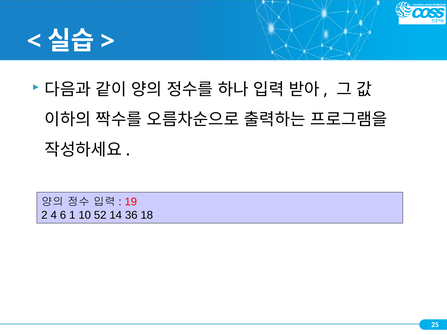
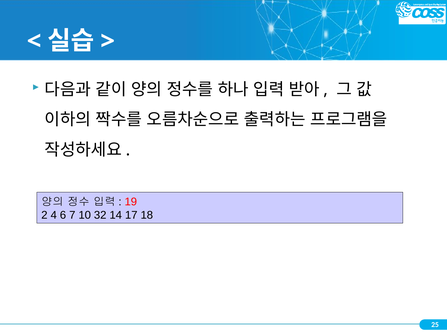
1: 1 -> 7 (72, 215)
52: 52 -> 32 (100, 215)
36: 36 -> 17 (131, 215)
